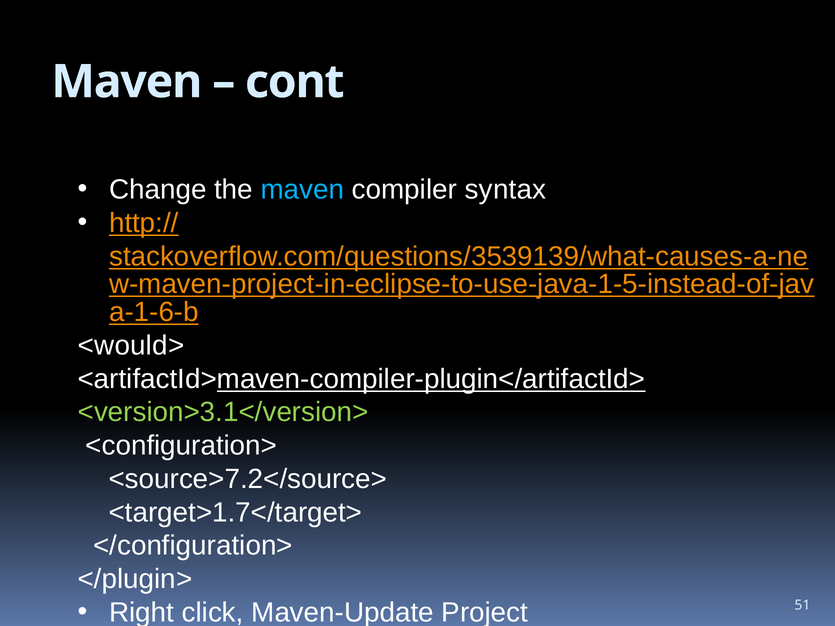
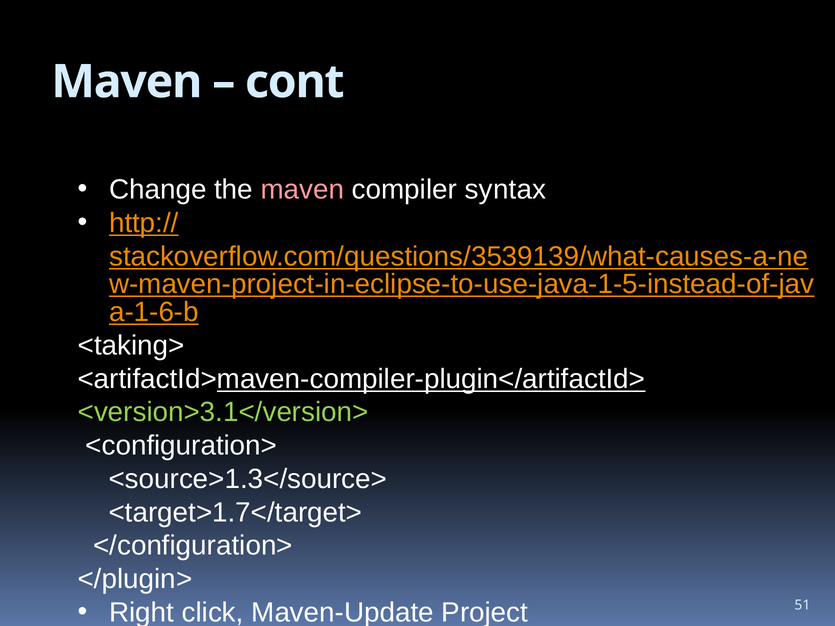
maven colour: light blue -> pink (302, 190)
<would>: <would> -> <taking> (131, 346)
<source>7.2</source>: <source>7.2</source> -> <source>1.3</source> (248, 479)
